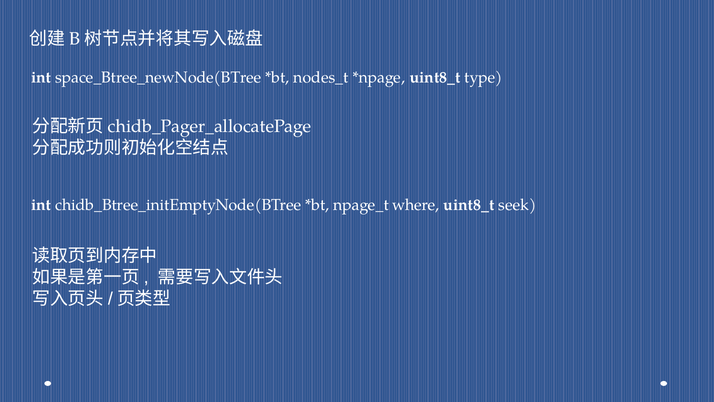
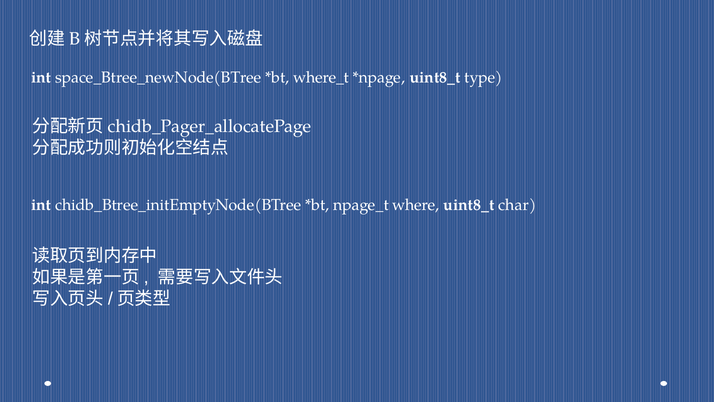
nodes_t: nodes_t -> where_t (321, 78)
seek: seek -> char (517, 205)
